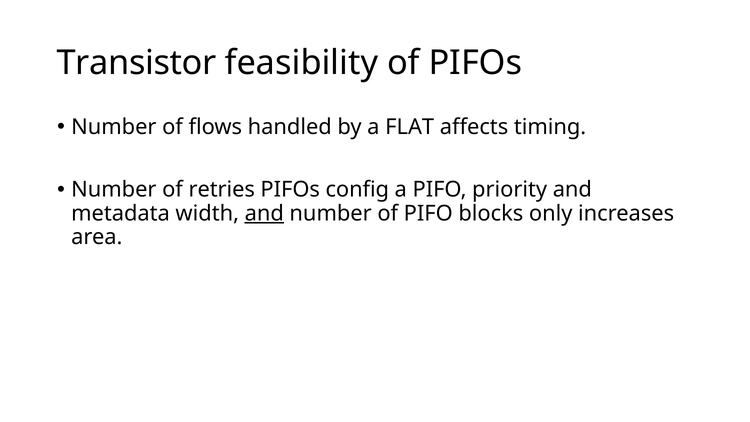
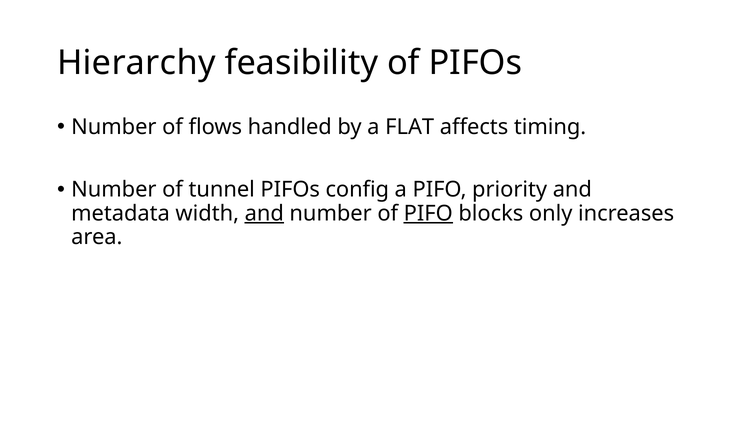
Transistor: Transistor -> Hierarchy (136, 63)
retries: retries -> tunnel (222, 190)
PIFO underline: none -> present (428, 213)
